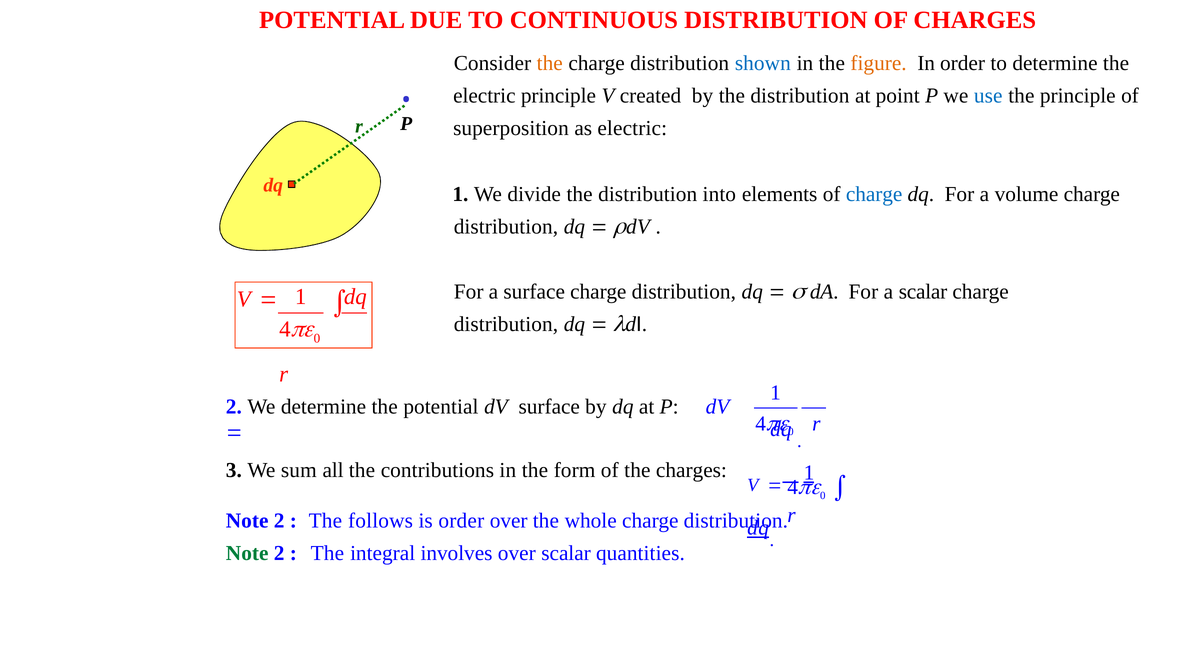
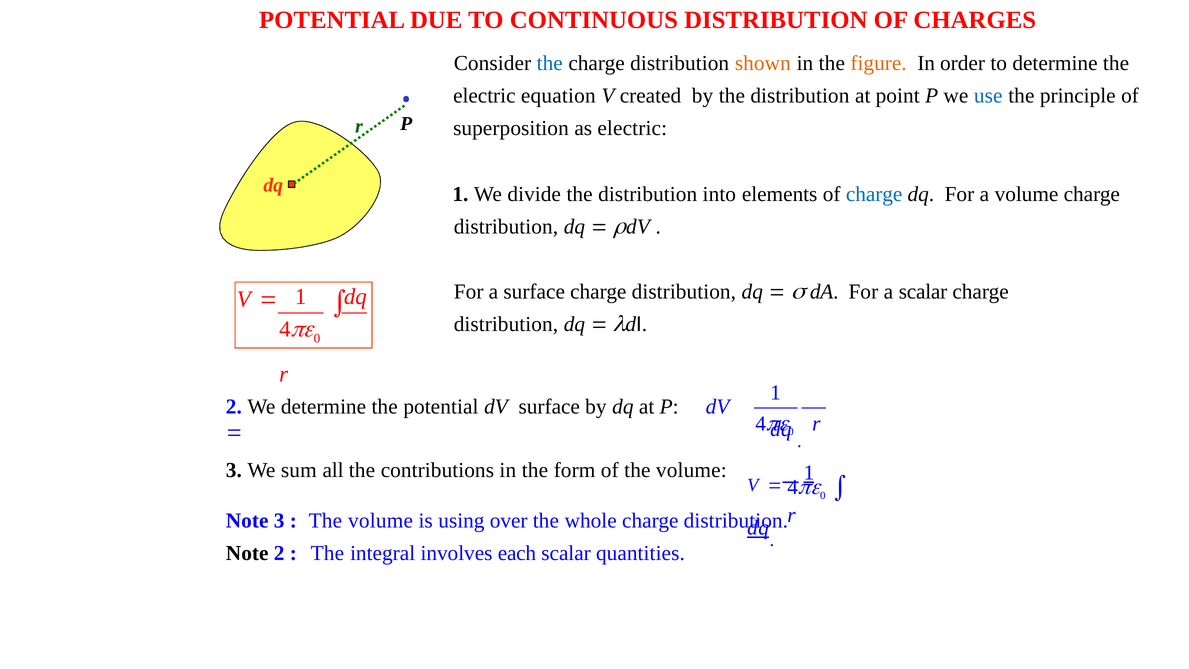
the colour: orange -> blue (550, 63)
shown colour: blue -> orange (763, 63)
electric principle: principle -> equation (558, 96)
of the charges: charges -> volume (691, 470)
2: 2 -> 3 (279, 520)
follows: follows -> volume (381, 520)
is order: order -> using (461, 520)
Note colour: green -> black (247, 553)
involves over: over -> each (517, 553)
